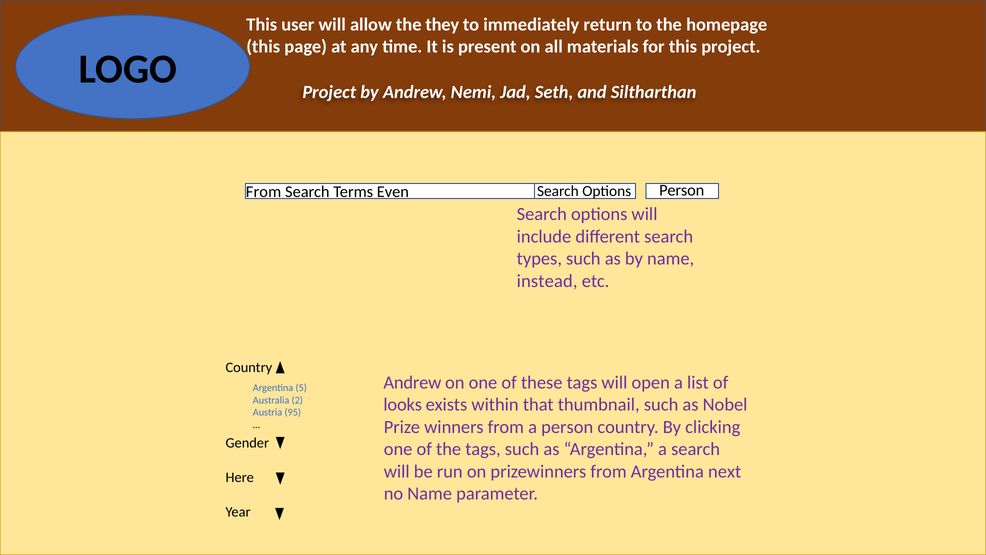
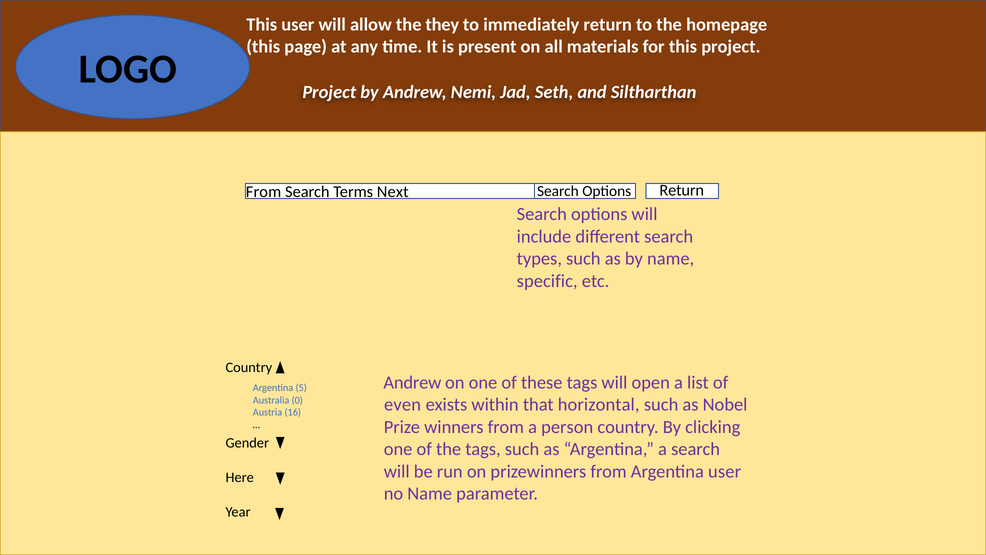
Person: Person -> Return (682, 190)
Even: Even -> Next (393, 192)
instead: instead -> specific (547, 281)
2: 2 -> 0 (297, 400)
looks: looks -> even (403, 405)
thumbnail: thumbnail -> horizontal (599, 405)
95: 95 -> 16 (293, 412)
Argentina next: next -> user (725, 471)
